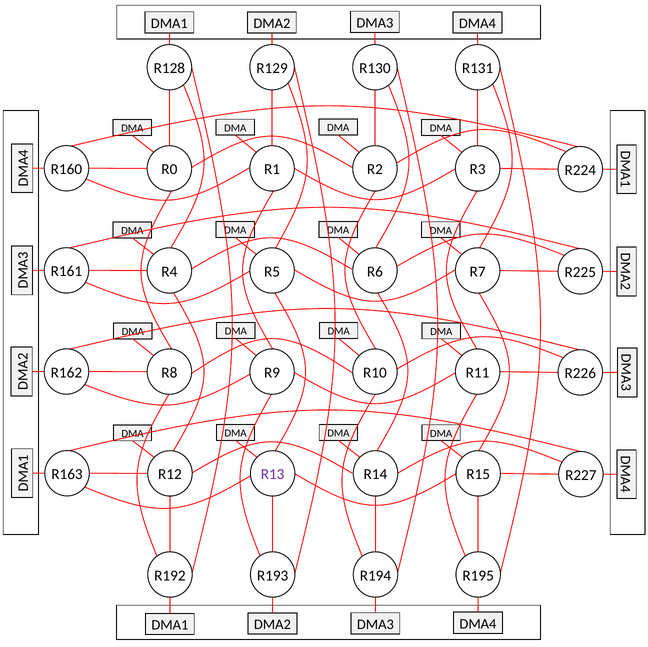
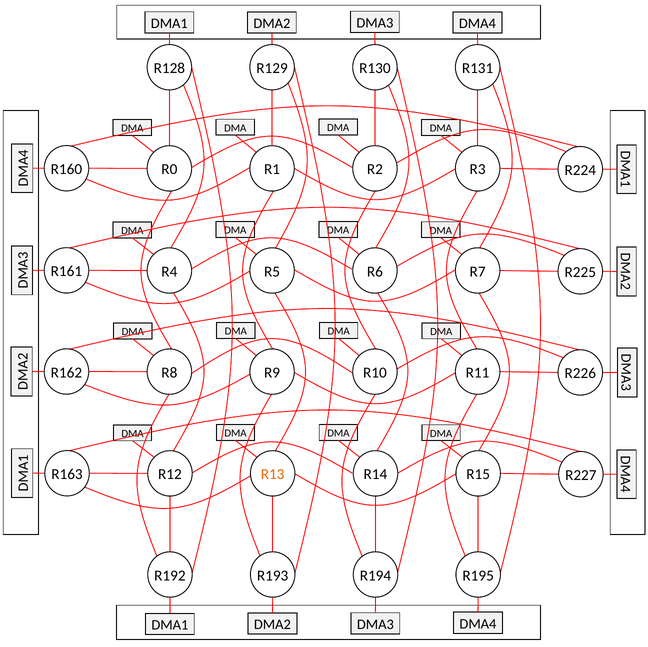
R13 colour: purple -> orange (273, 474)
